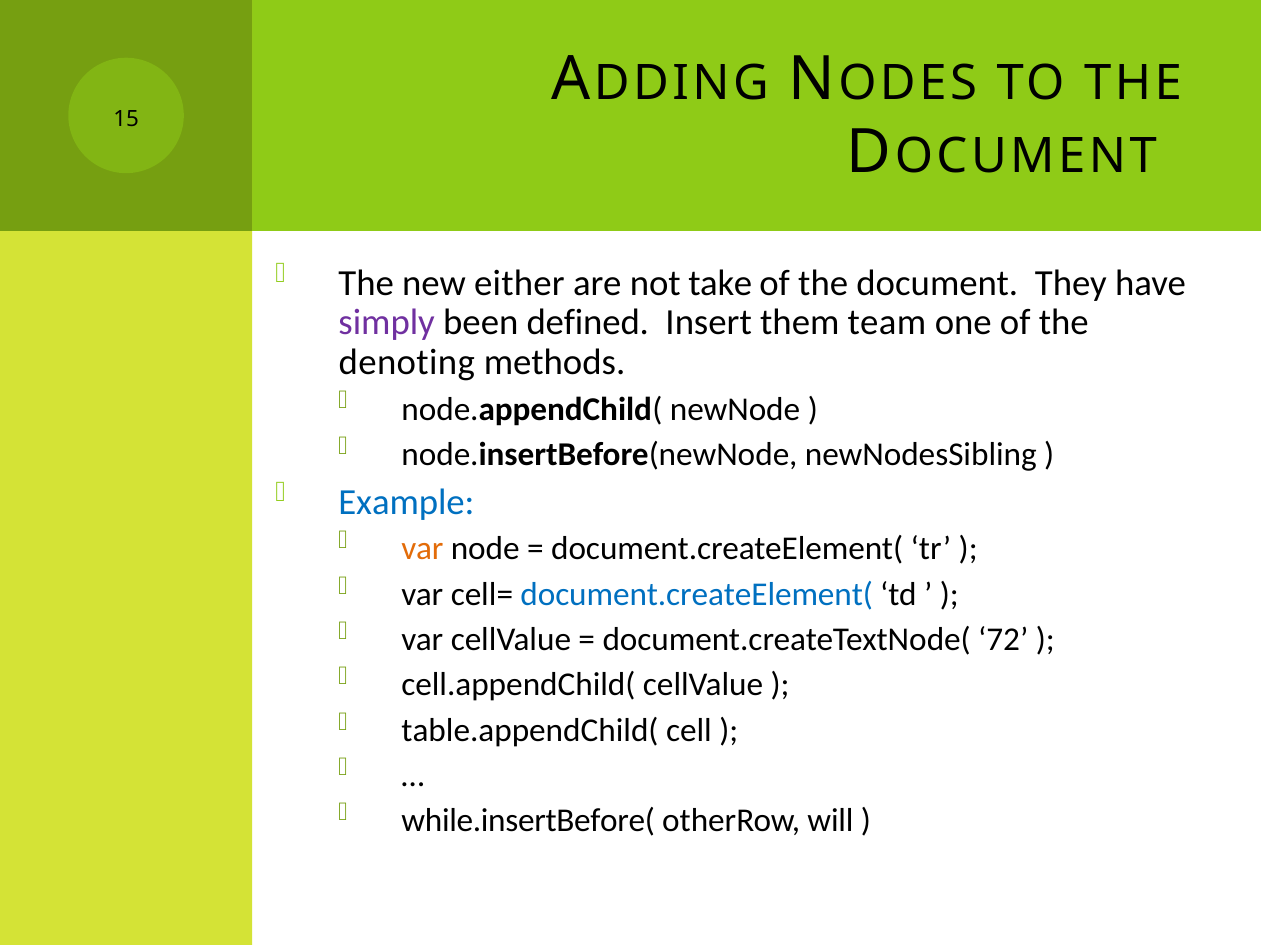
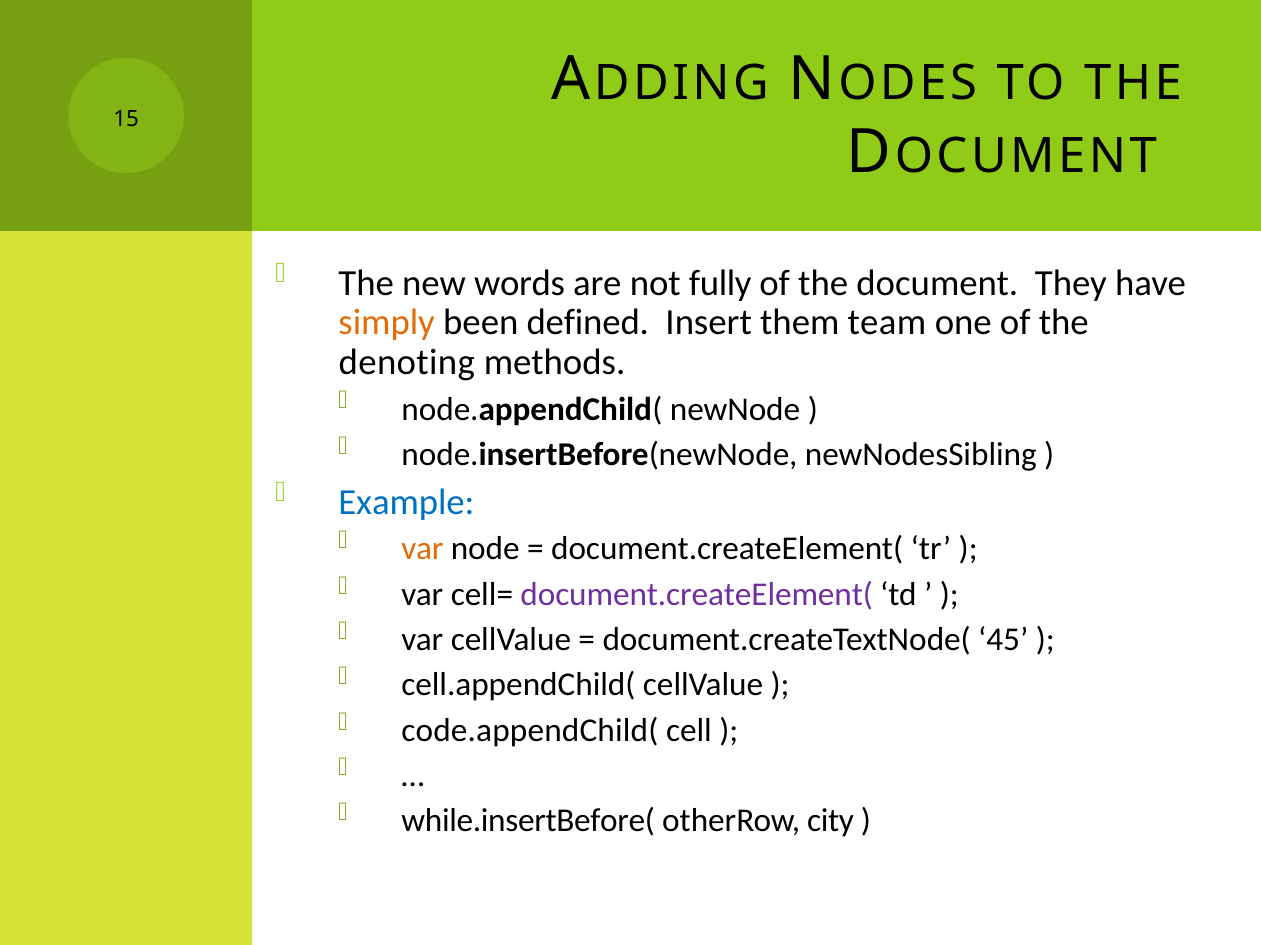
either: either -> words (520, 283)
take: take -> fully (720, 283)
simply colour: purple -> orange (387, 323)
document.createElement( colour: blue -> purple (697, 595)
72: 72 -> 45 (1003, 640)
table.appendChild(: table.appendChild( -> code.appendChild( (530, 731)
will: will -> city (831, 822)
